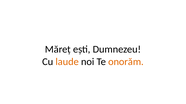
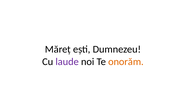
laude colour: orange -> purple (67, 62)
